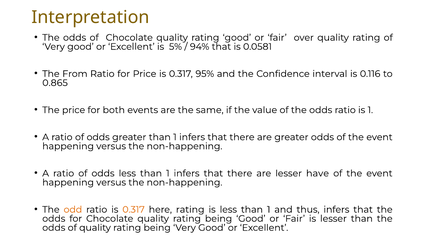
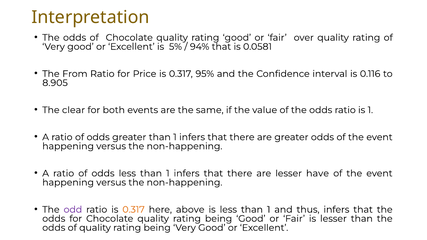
0.865: 0.865 -> 8.905 (55, 83)
The price: price -> clear (73, 110)
odd colour: orange -> purple (73, 210)
here rating: rating -> above (190, 210)
